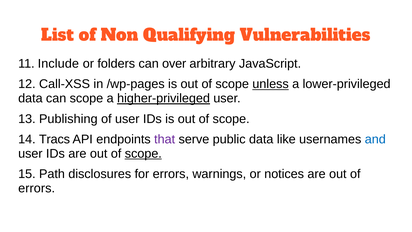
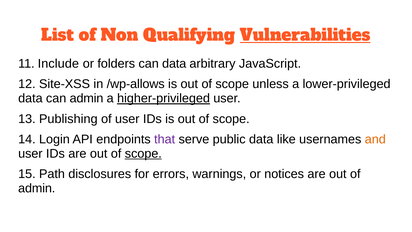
Vulnerabilities underline: none -> present (305, 35)
can over: over -> data (174, 64)
Call-XSS: Call-XSS -> Site-XSS (65, 84)
/wp-pages: /wp-pages -> /wp-allows (136, 84)
unless underline: present -> none (271, 84)
can scope: scope -> admin (87, 98)
Tracs: Tracs -> Login (54, 139)
and colour: blue -> orange (375, 139)
errors: errors -> admin (37, 188)
